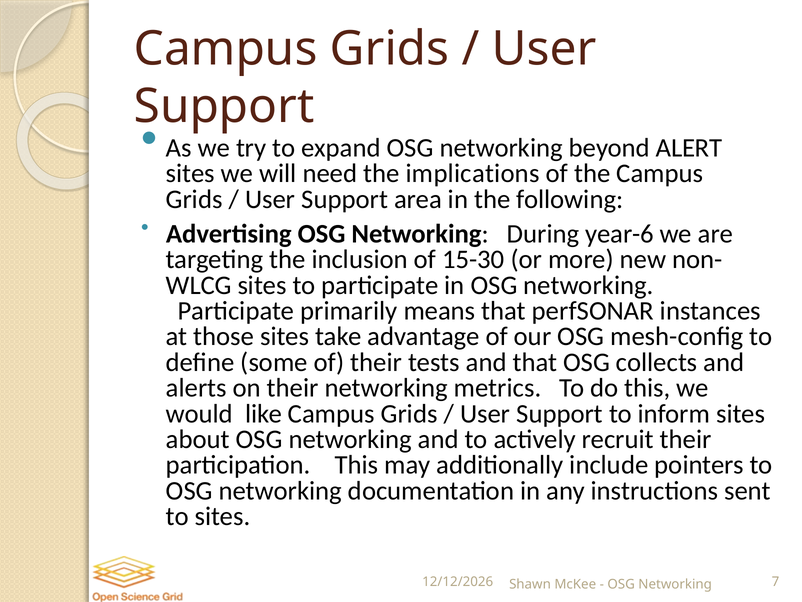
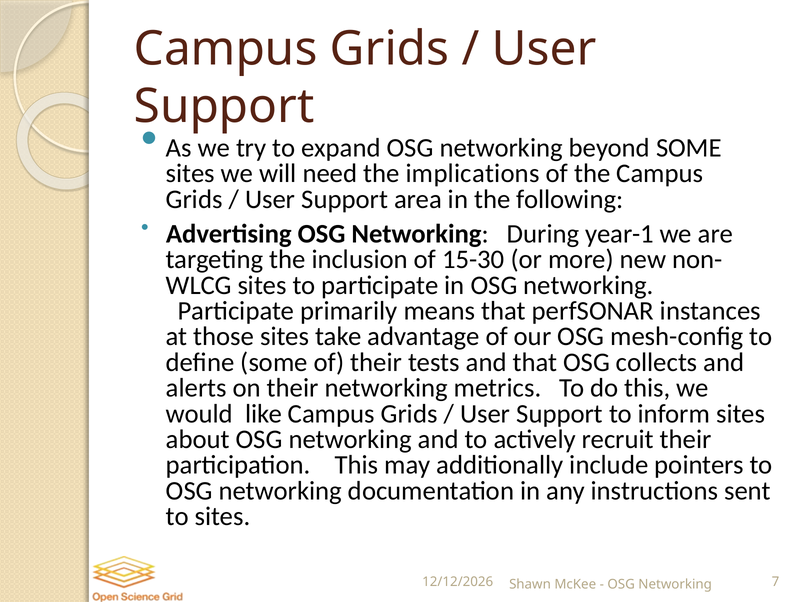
beyond ALERT: ALERT -> SOME (689, 148)
year-6: year-6 -> year-1 (620, 234)
